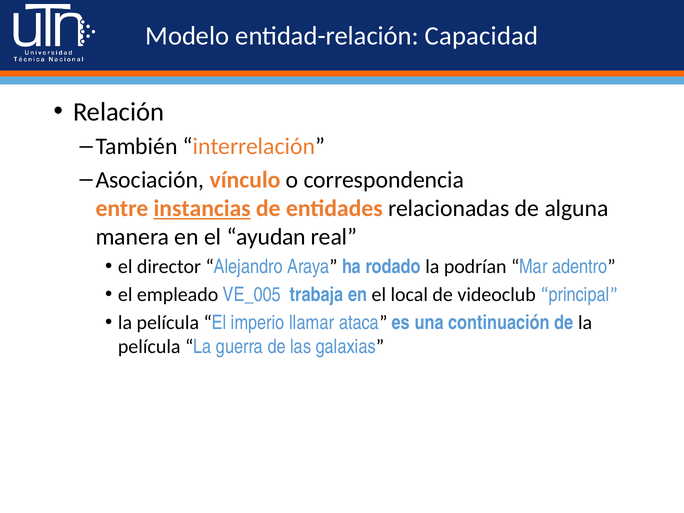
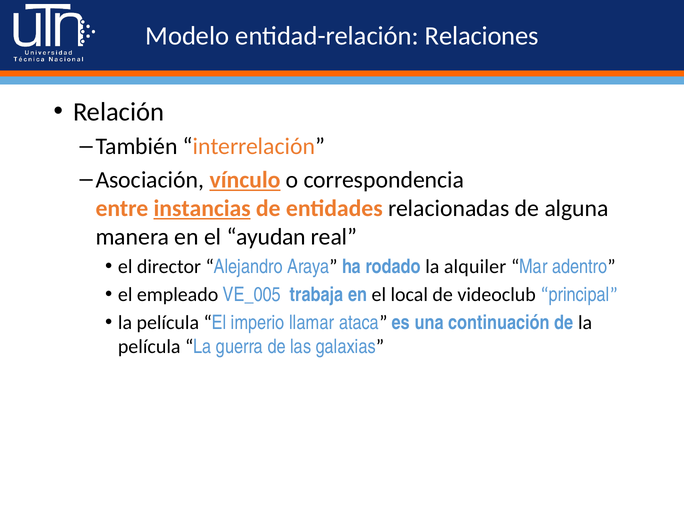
Capacidad: Capacidad -> Relaciones (482, 36)
vínculo underline: none -> present (245, 180)
podrían: podrían -> alquiler (475, 267)
